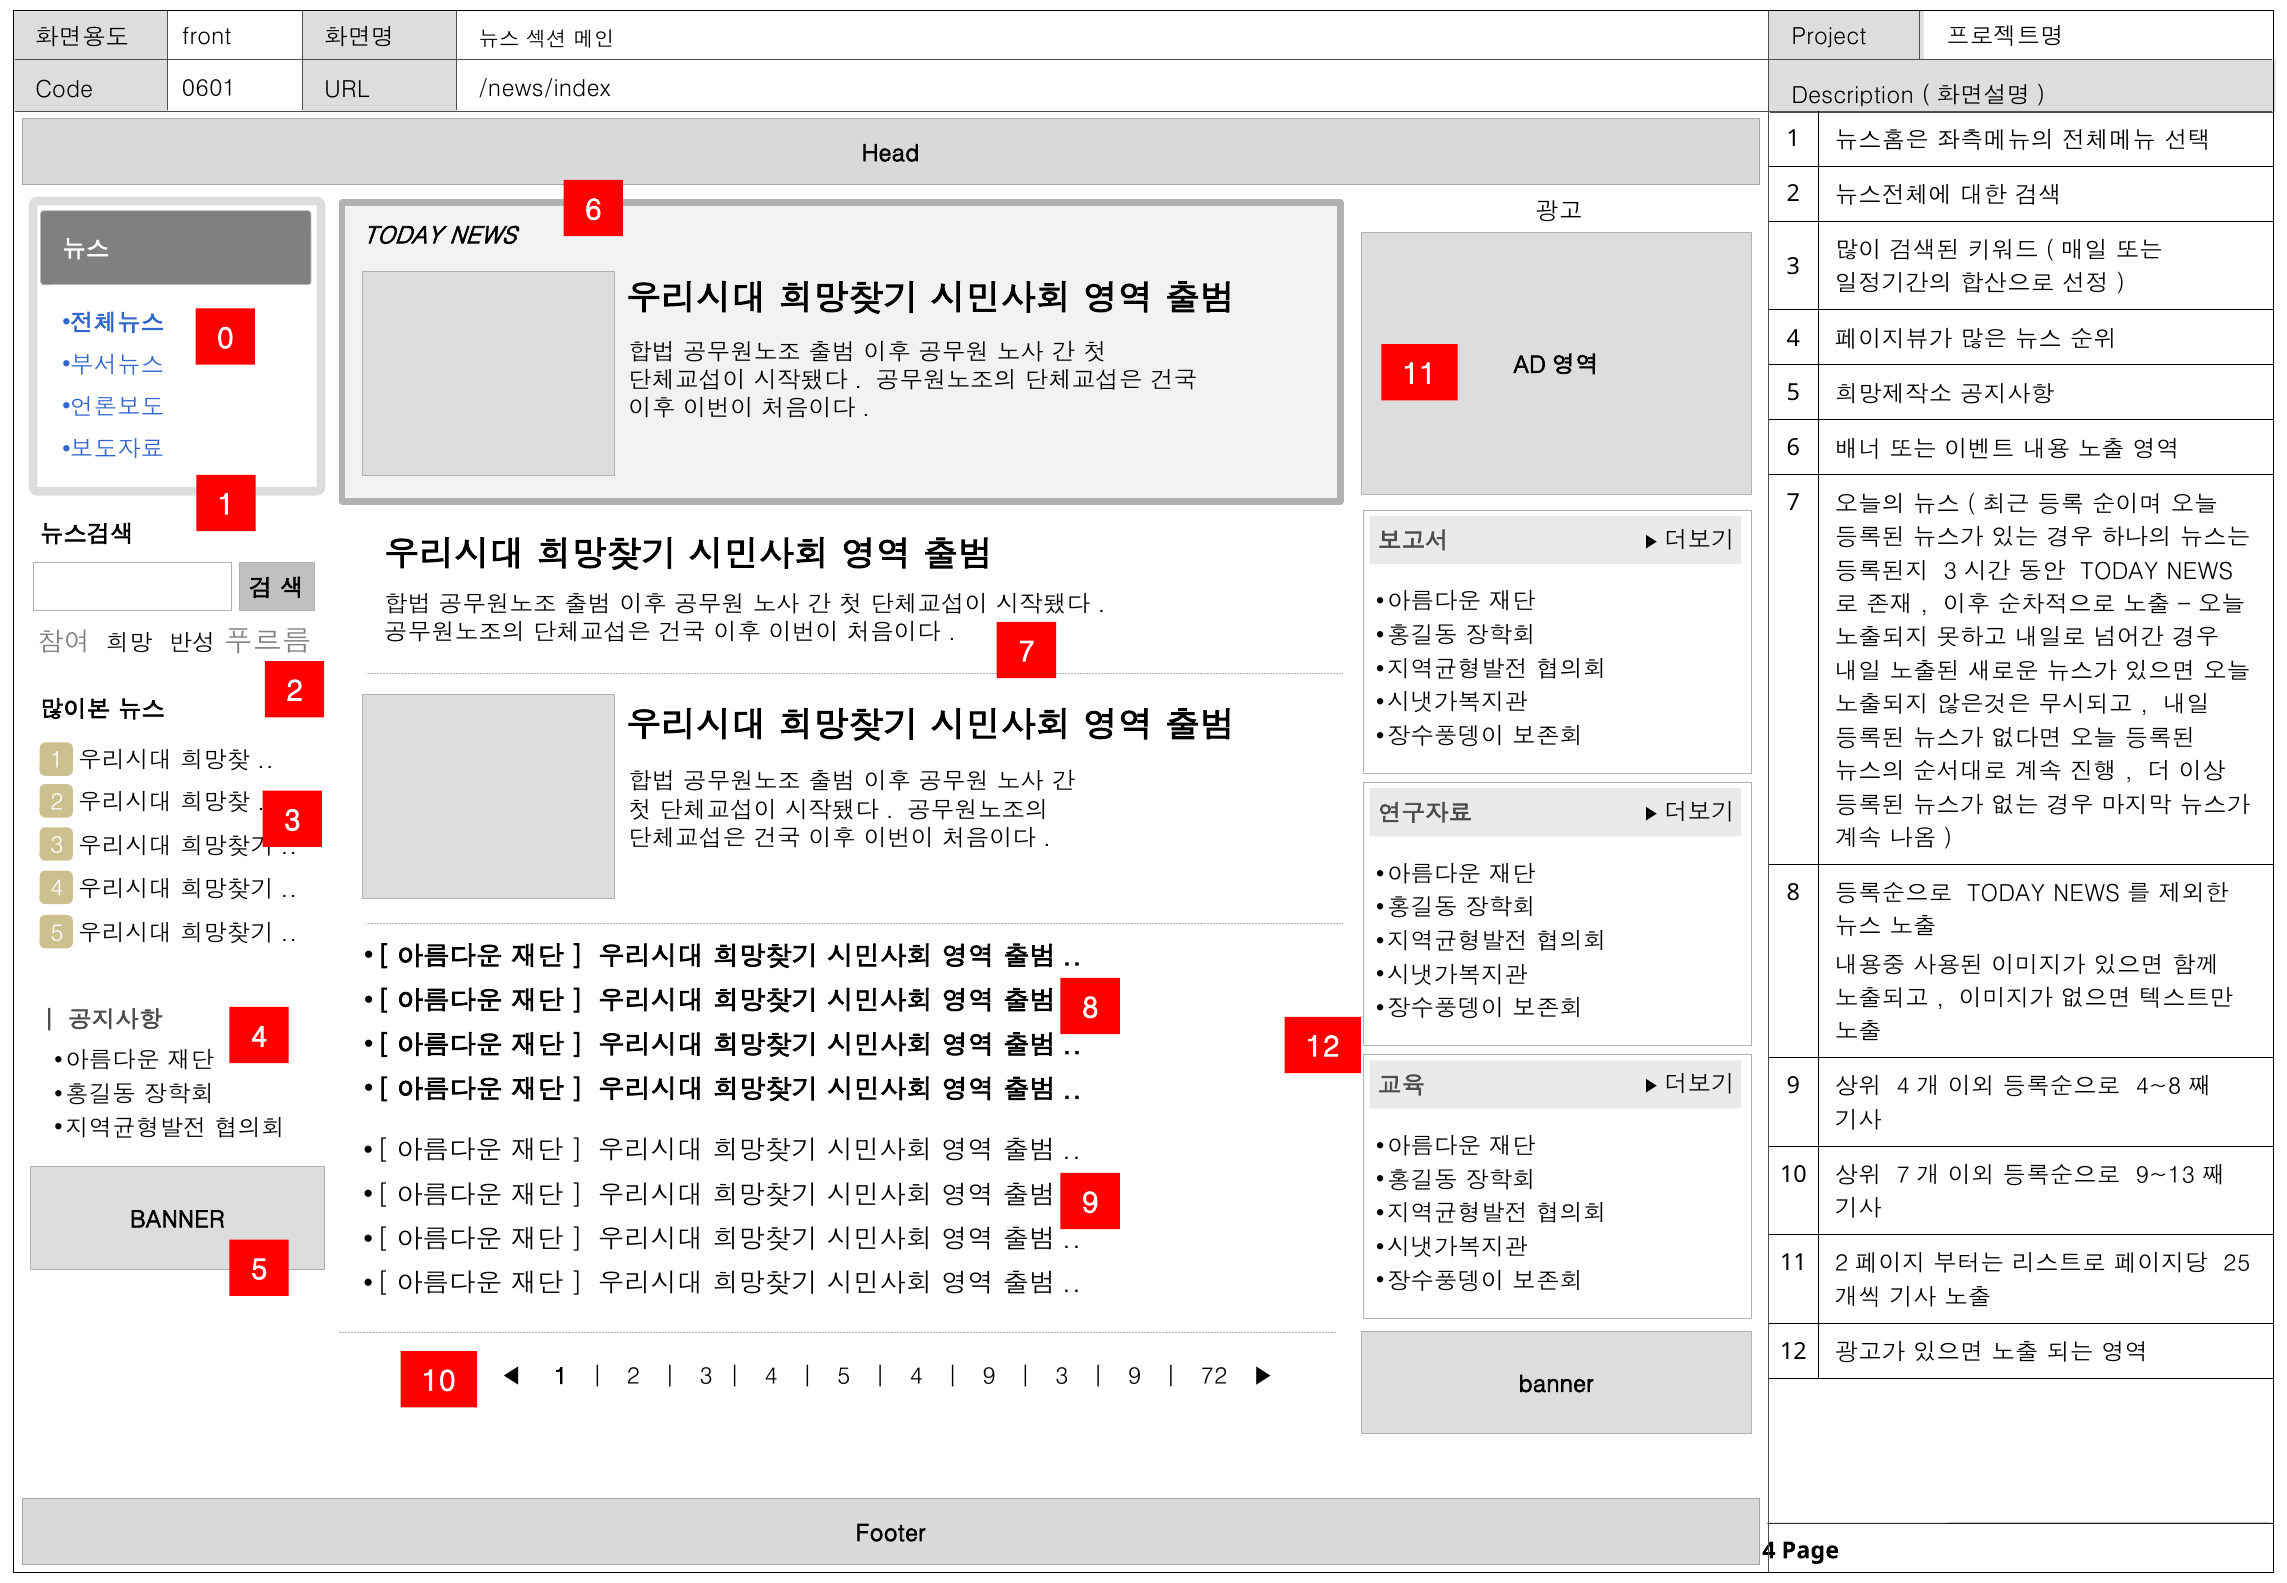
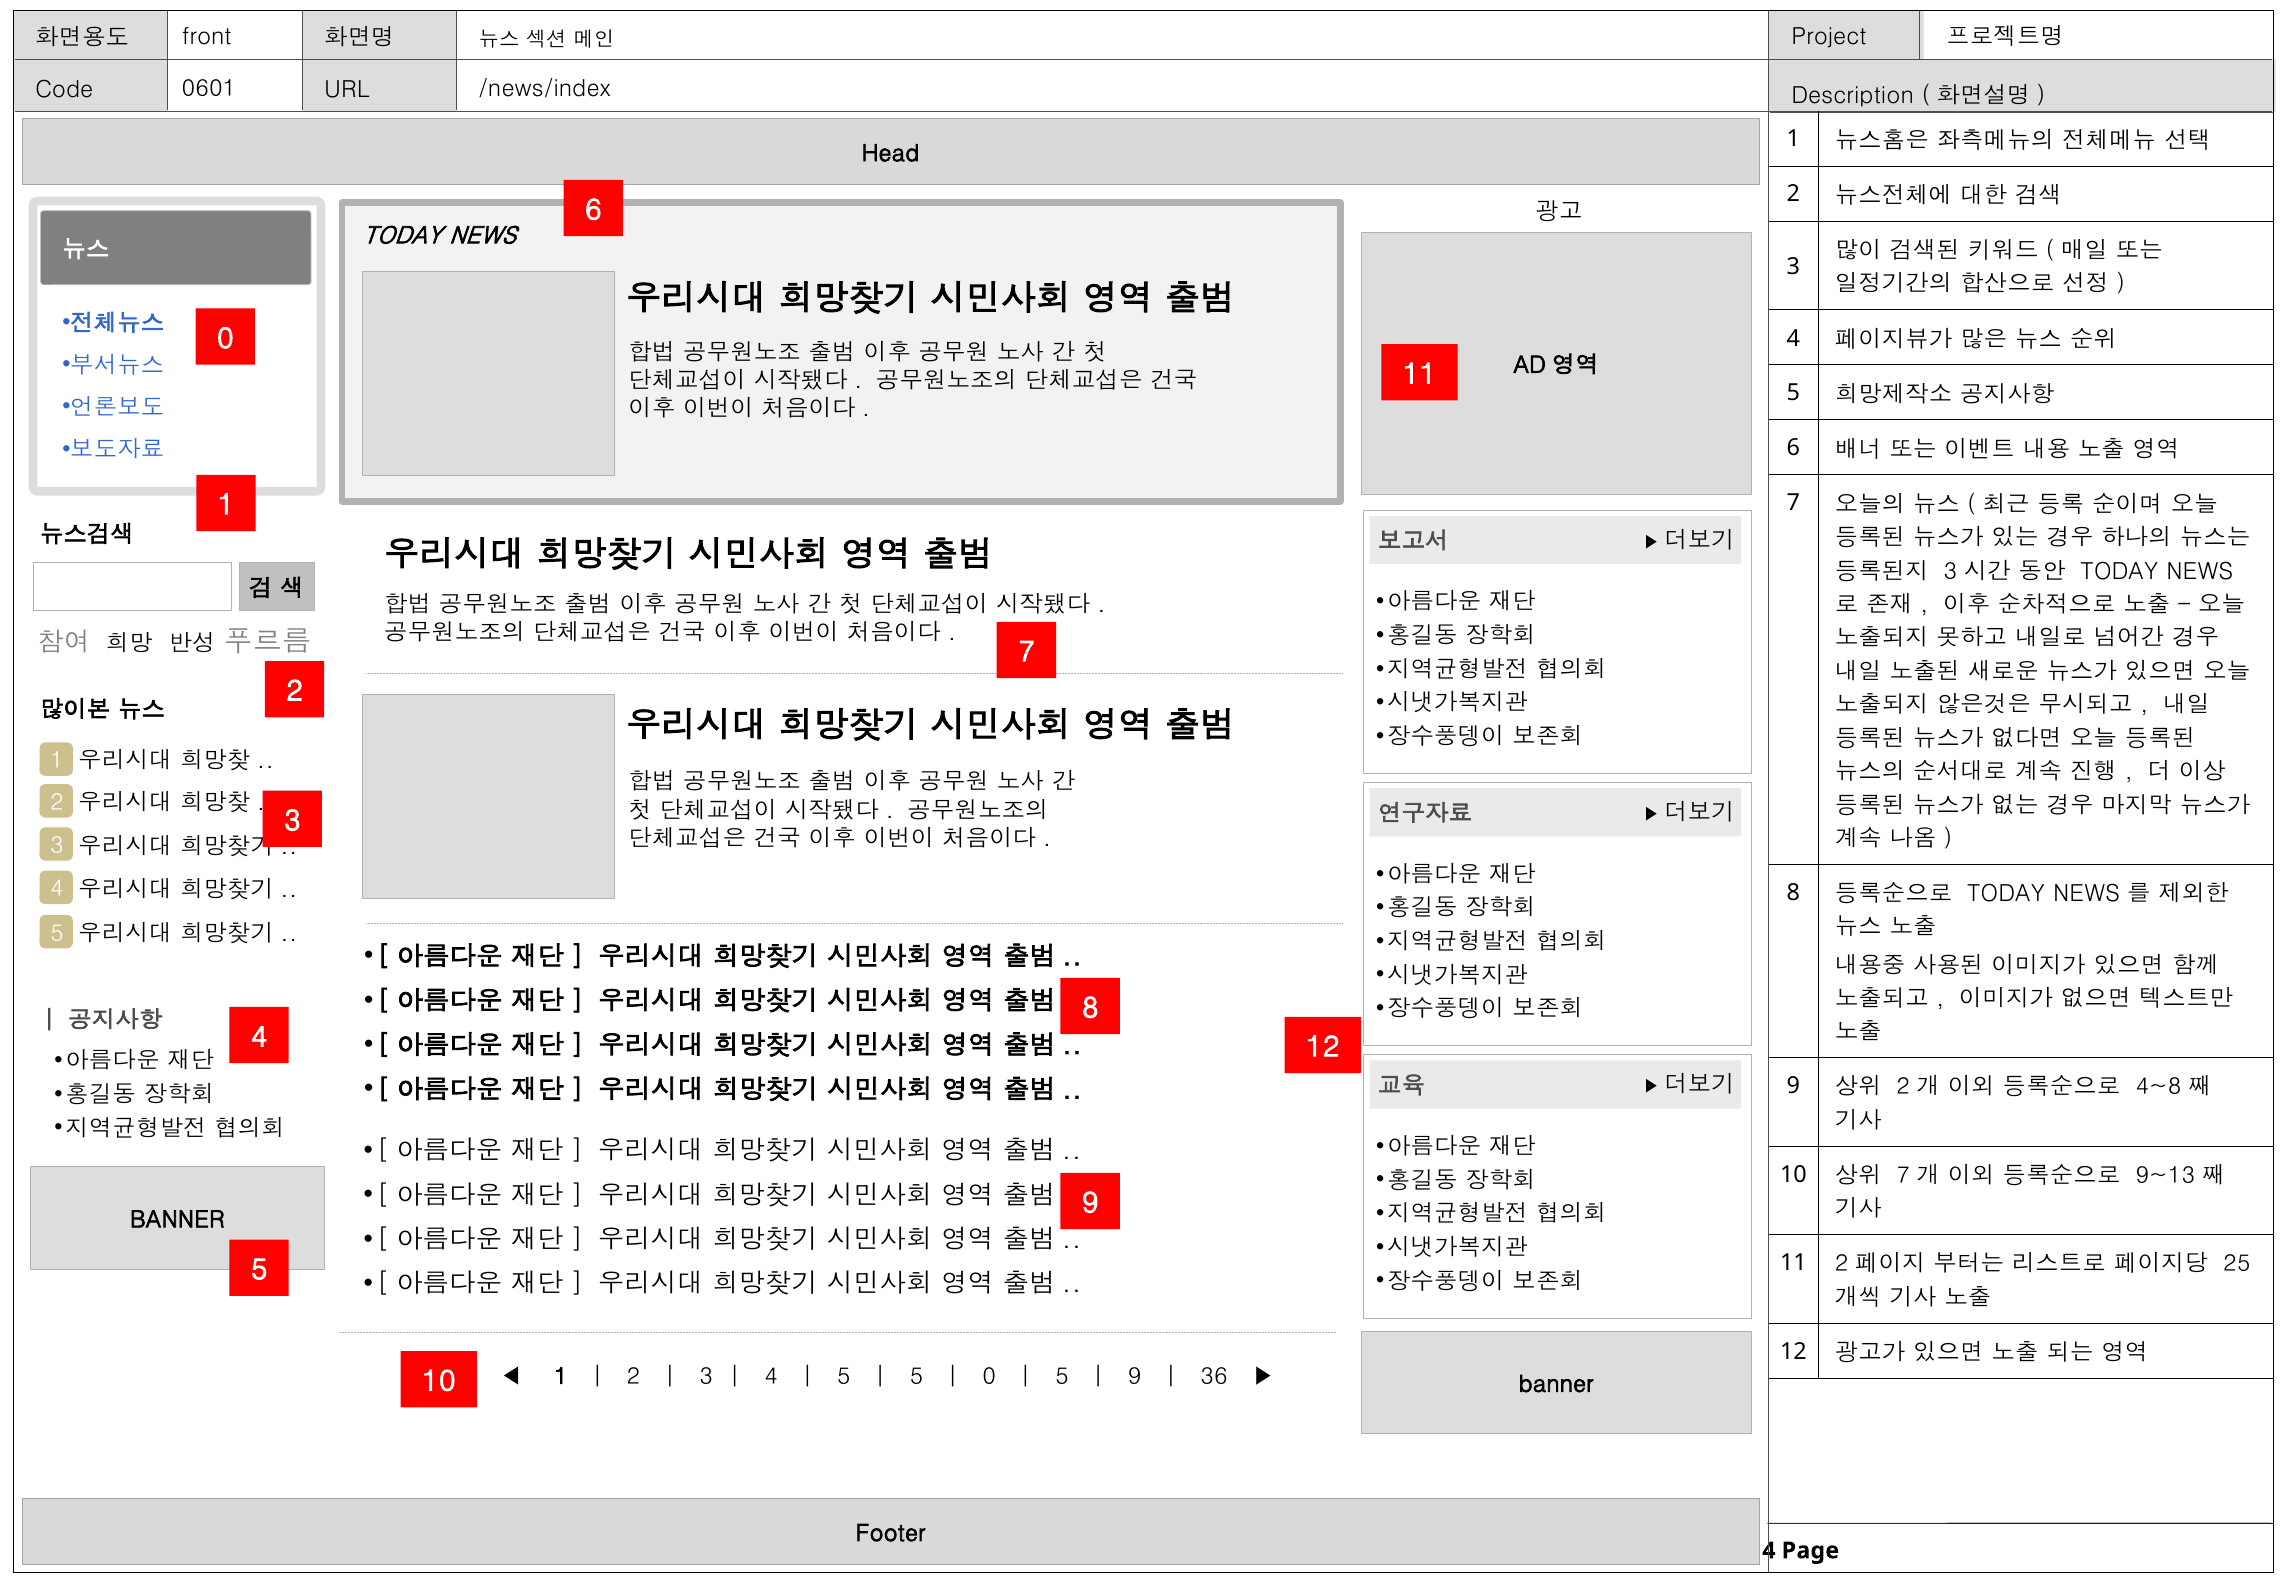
4: 4 -> 2 (1903, 1087)
4: 4 -> 5 (916, 1377)
9: 9 -> 0 (989, 1377)
3: 3 -> 5 (1062, 1377)
72: 72 -> 36 (1214, 1377)
